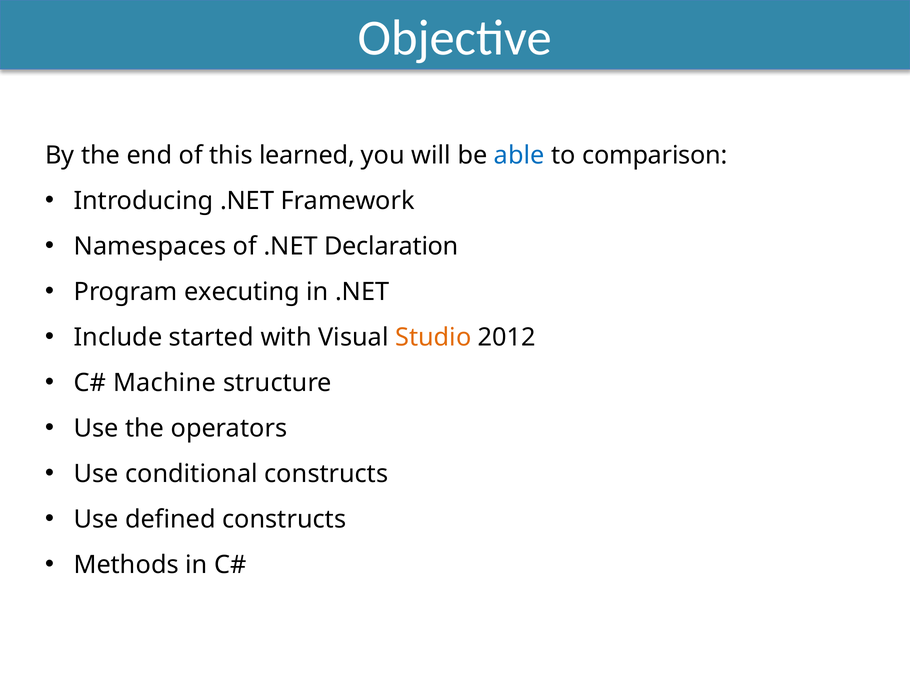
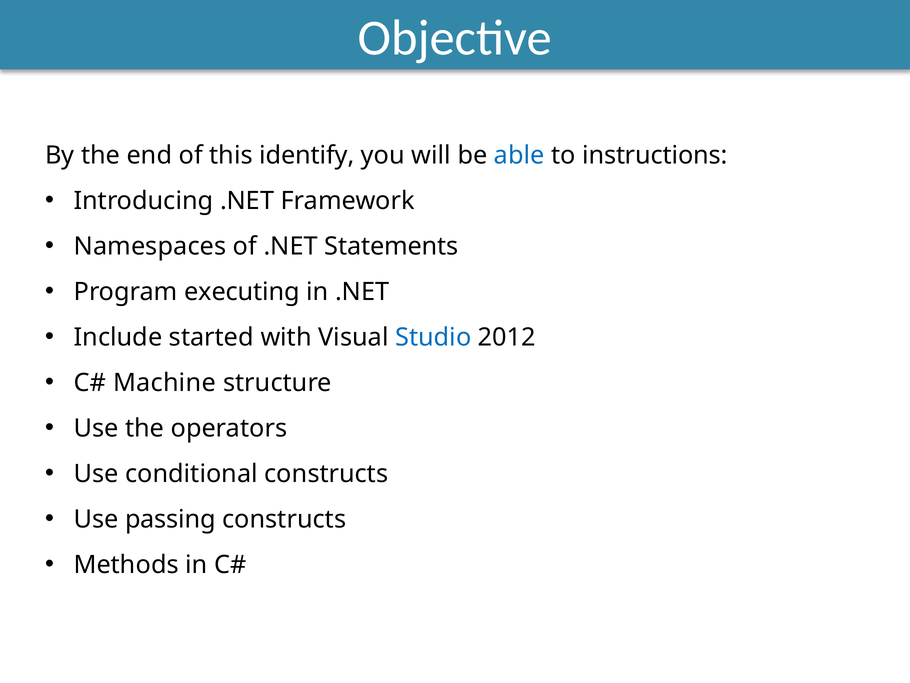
learned: learned -> identify (307, 155)
comparison: comparison -> instructions (655, 155)
Declaration: Declaration -> Statements (391, 246)
Studio colour: orange -> blue (433, 337)
defined: defined -> passing (170, 519)
